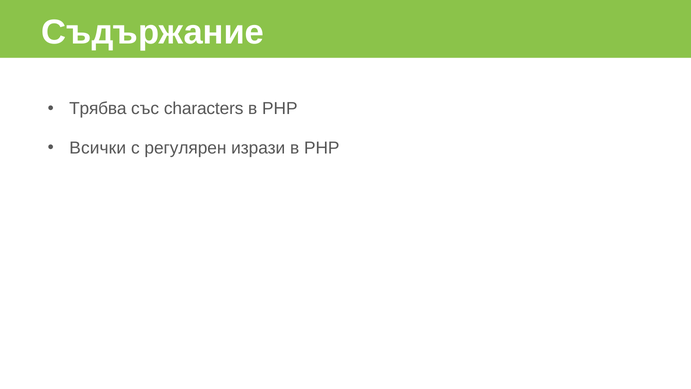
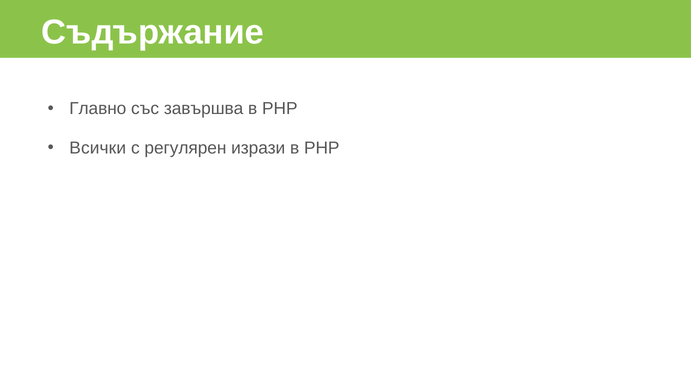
Трябва: Трябва -> Главно (98, 109)
characters: characters -> завършва (204, 109)
